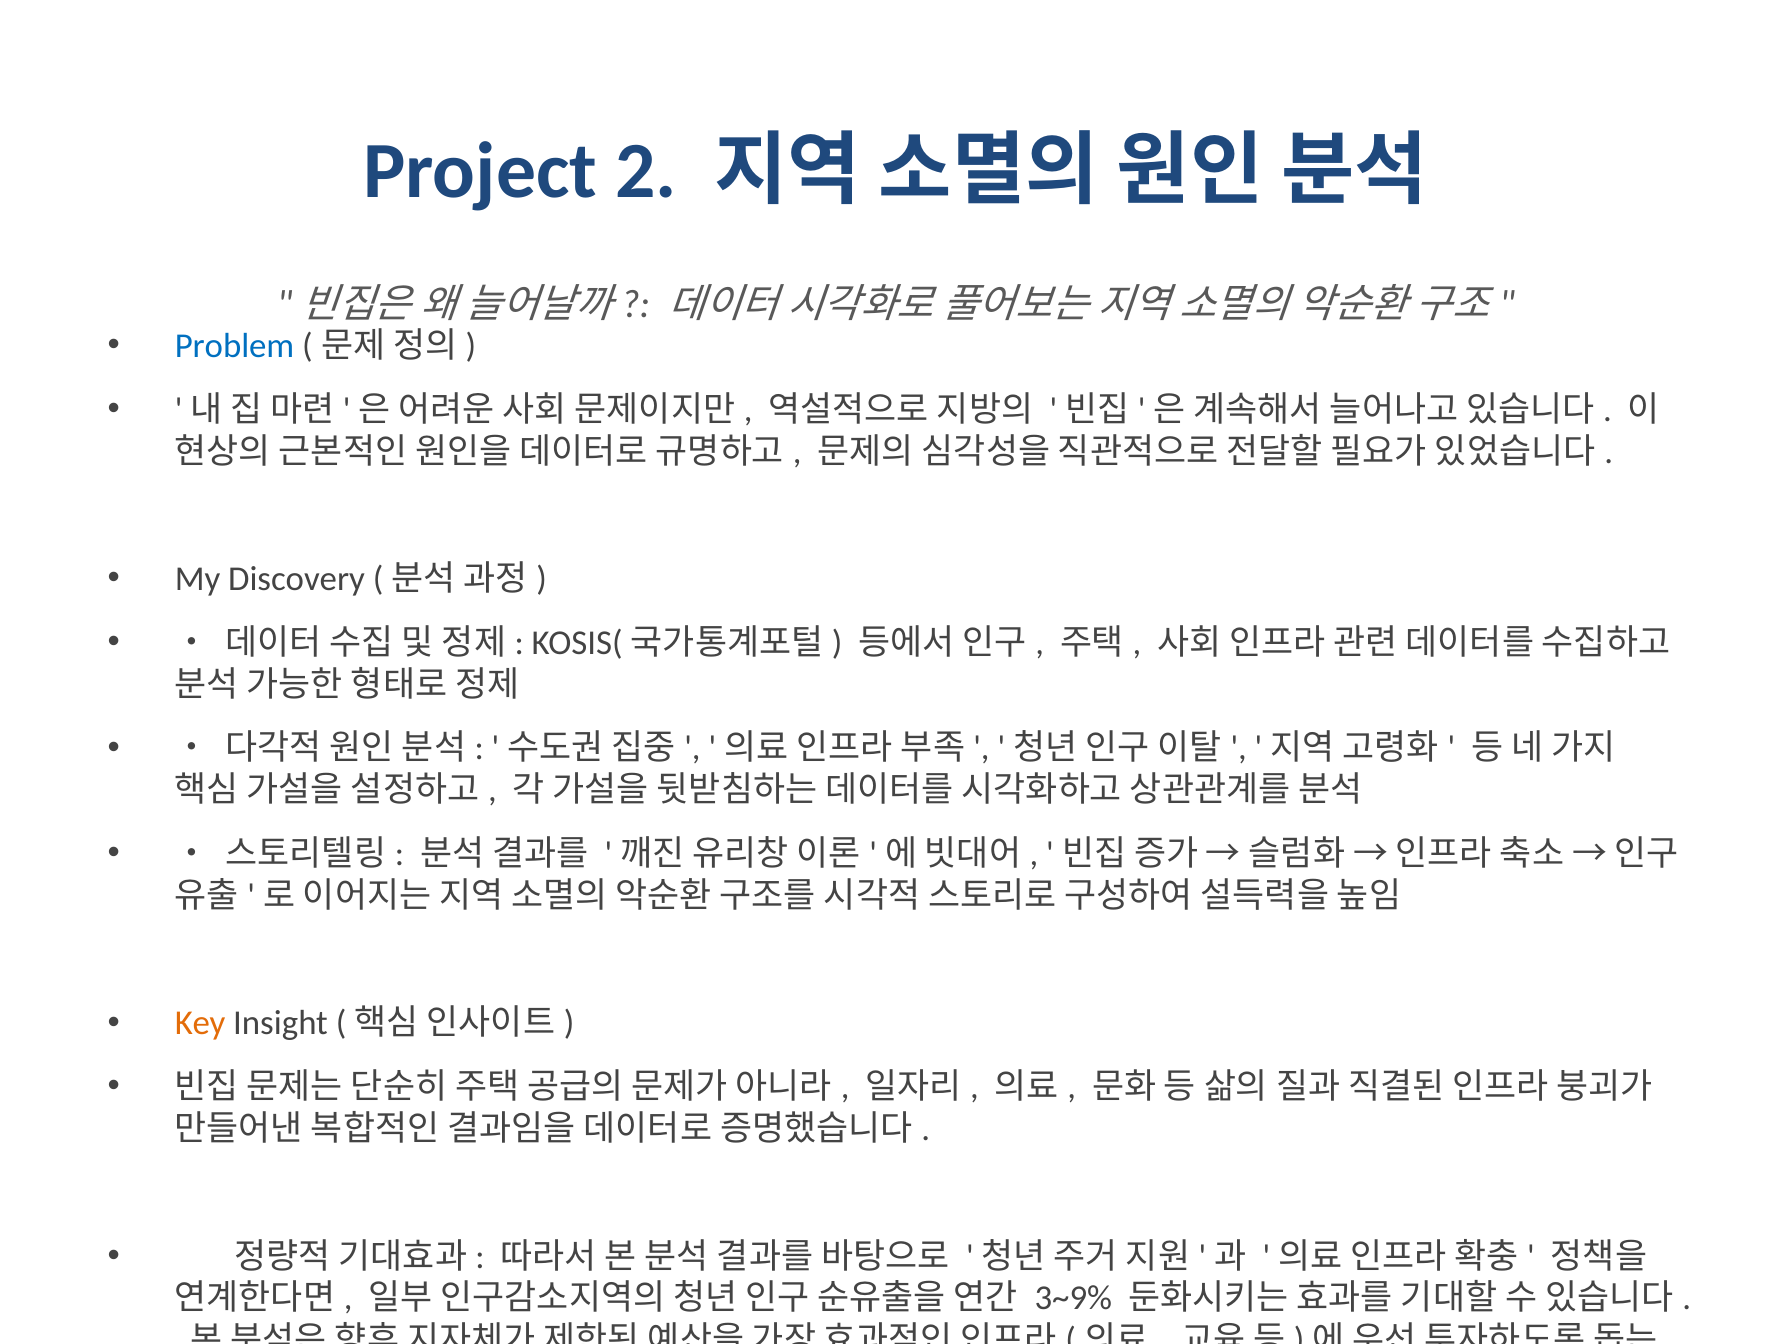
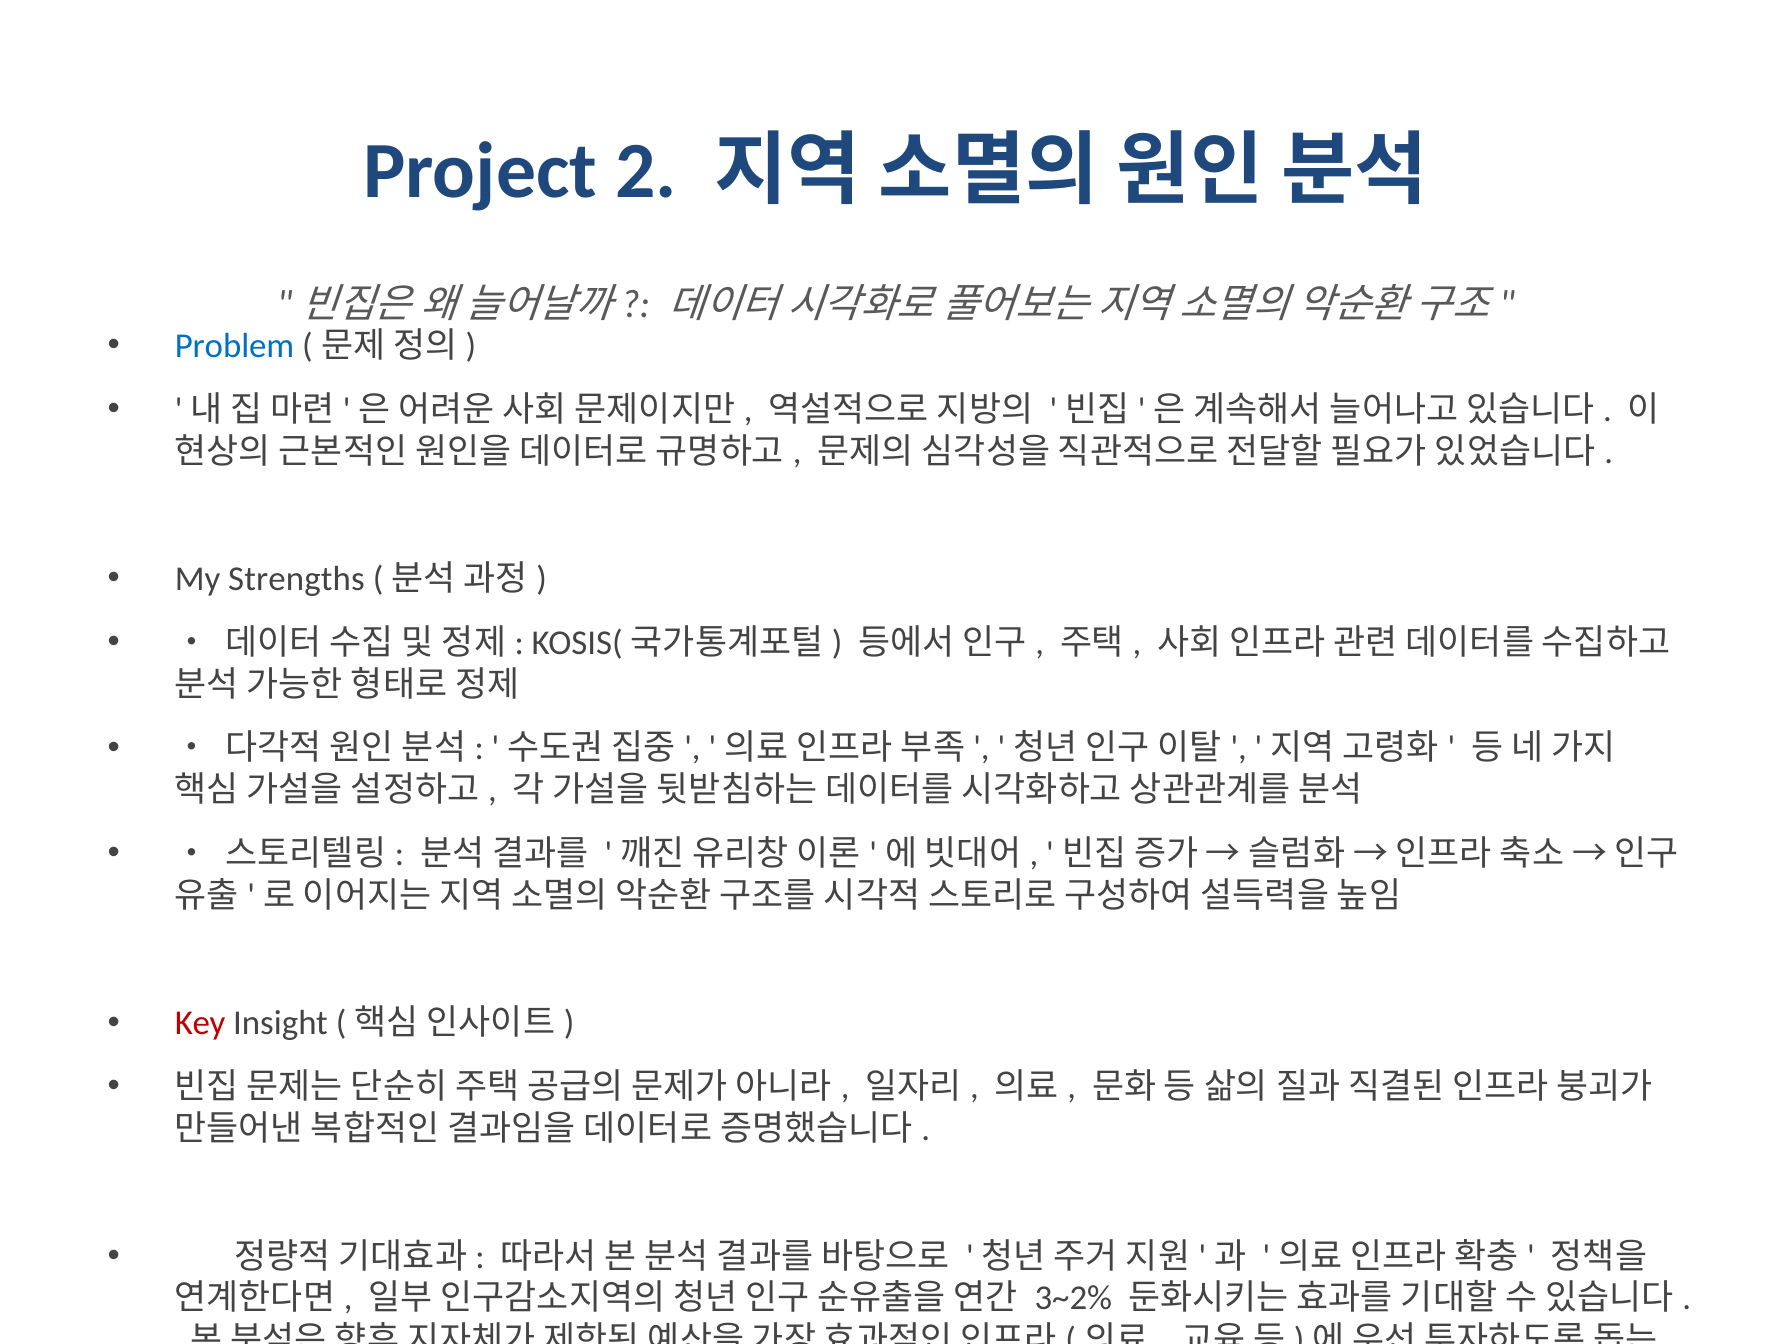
Discovery: Discovery -> Strengths (296, 579)
Key colour: orange -> red (200, 1023)
3~9%: 3~9% -> 3~2% (1073, 1298)
